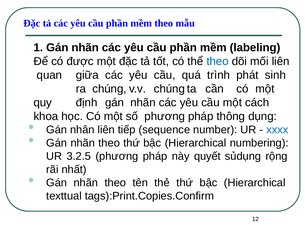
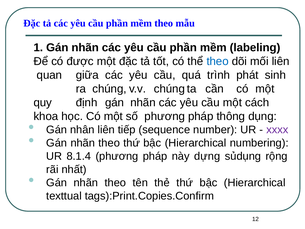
xxxx colour: blue -> purple (277, 130)
3.2.5: 3.2.5 -> 8.1.4 (79, 156)
quyết: quyết -> dựng (207, 156)
